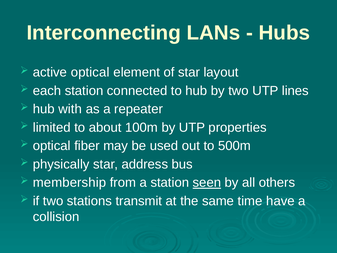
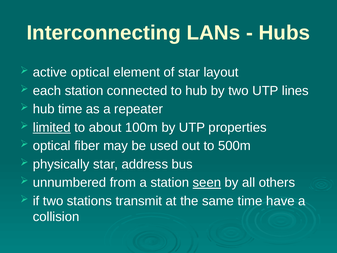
hub with: with -> time (70, 109)
limited underline: none -> present (52, 127)
membership: membership -> unnumbered (70, 182)
